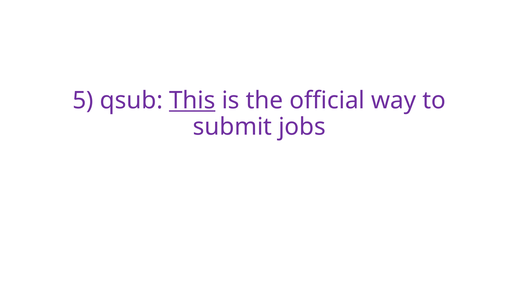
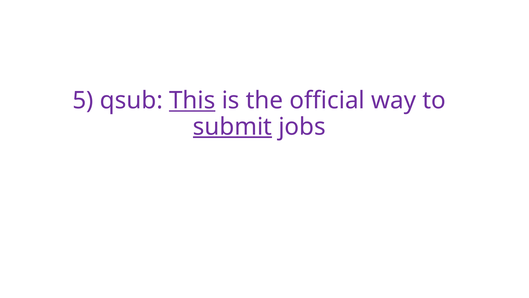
submit underline: none -> present (232, 127)
